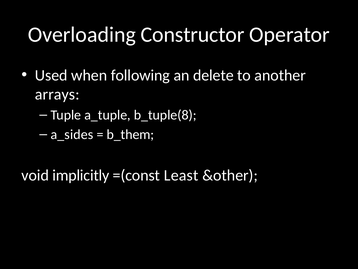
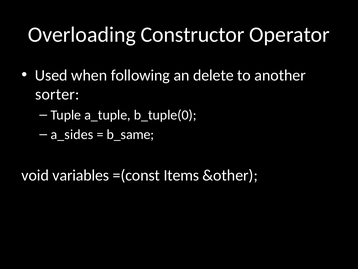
arrays: arrays -> sorter (57, 94)
b_tuple(8: b_tuple(8 -> b_tuple(0 (165, 115)
b_them: b_them -> b_same (130, 134)
implicitly: implicitly -> variables (81, 175)
Least: Least -> Items (181, 175)
